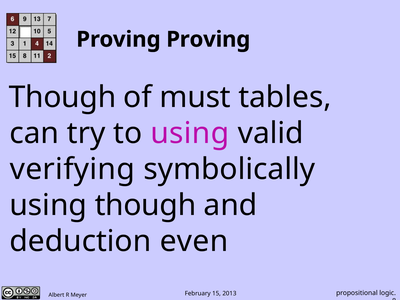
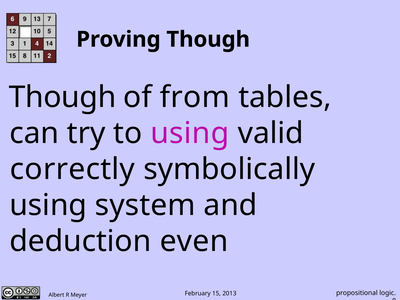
Proving Proving: Proving -> Though (208, 39)
must: must -> from (195, 97)
verifying: verifying -> correctly (72, 169)
using though: though -> system (145, 205)
